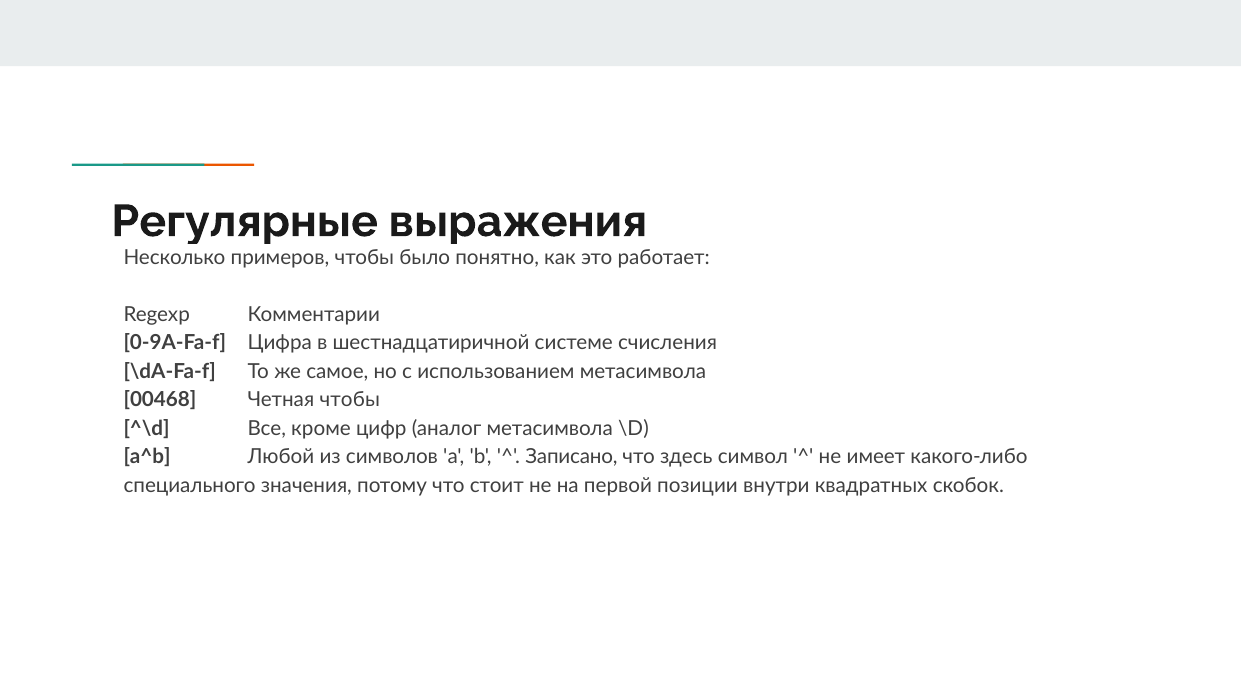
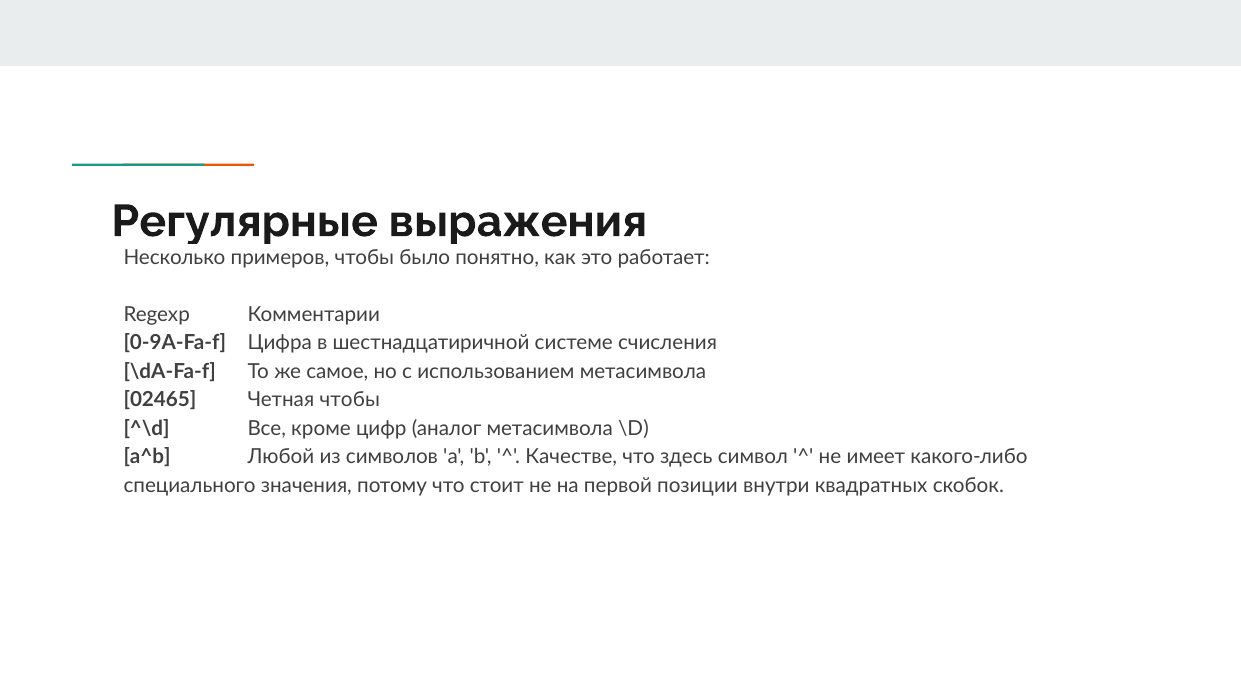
00468: 00468 -> 02465 (160, 400)
Записано: Записано -> Качестве (571, 457)
